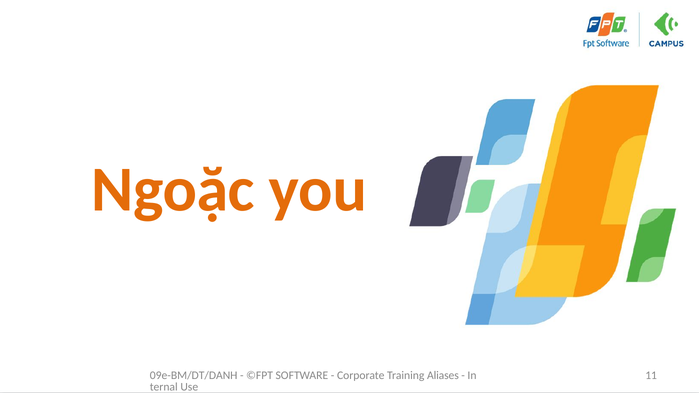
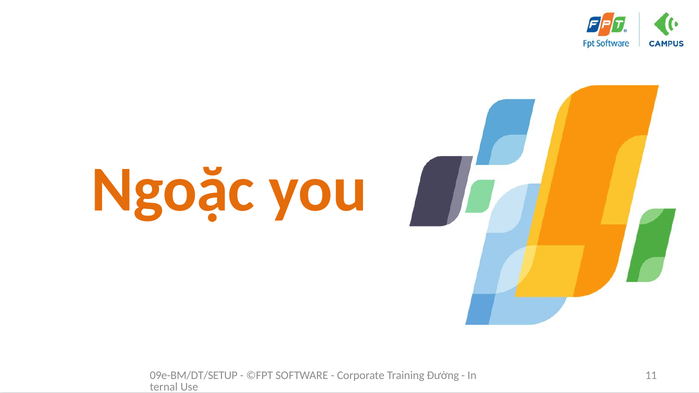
09e-BM/DT/DANH: 09e-BM/DT/DANH -> 09e-BM/DT/SETUP (194, 376)
Aliases: Aliases -> Đường (443, 376)
